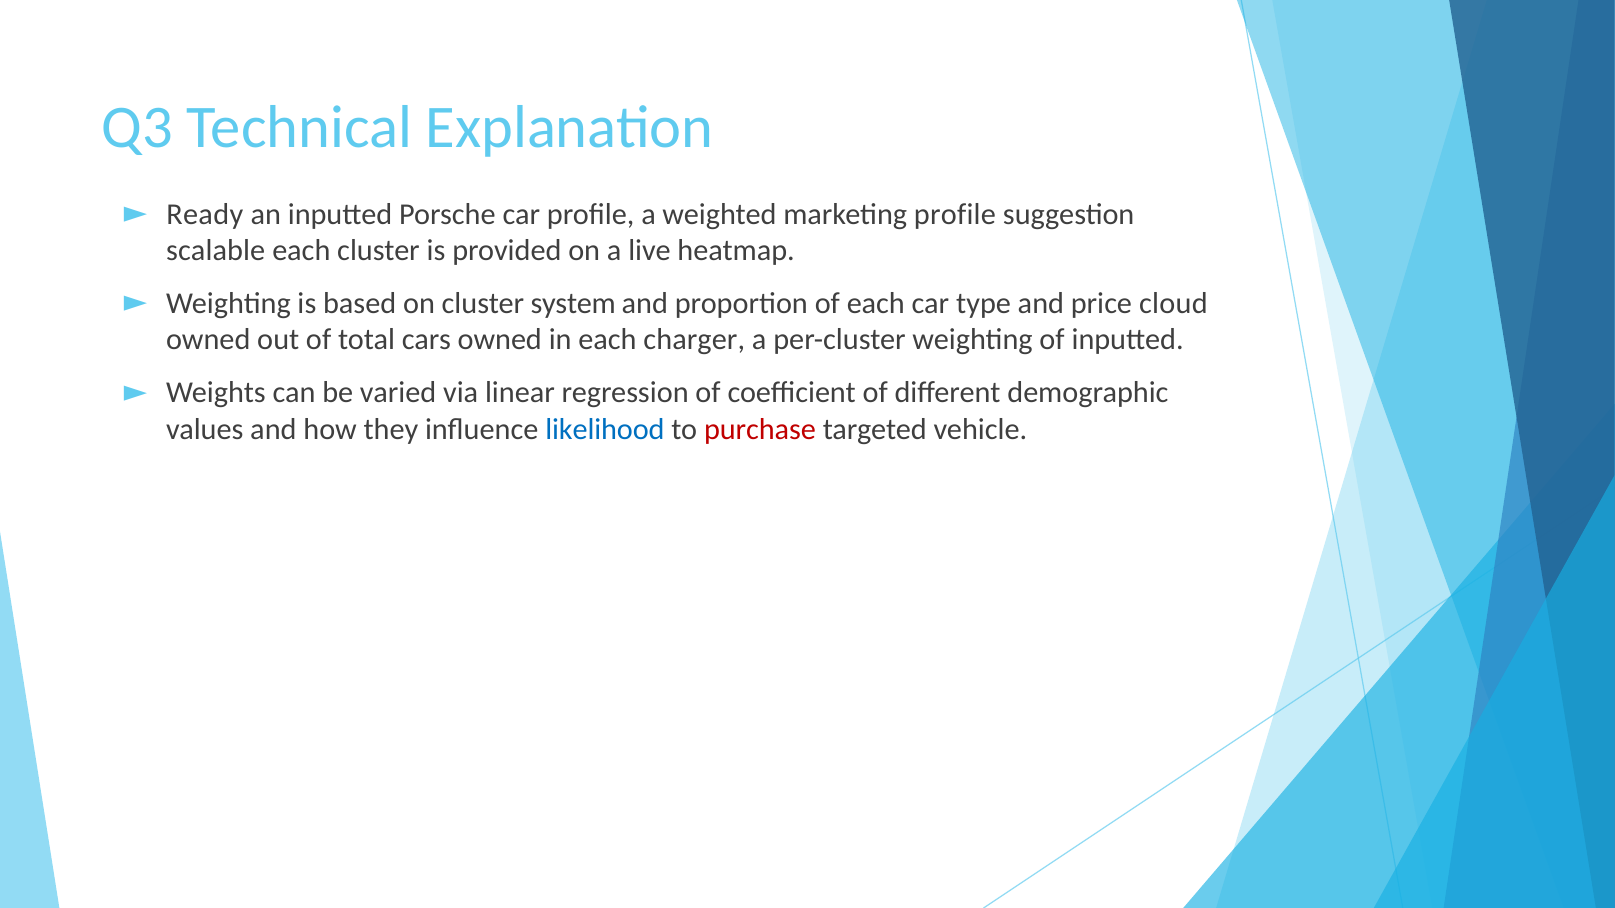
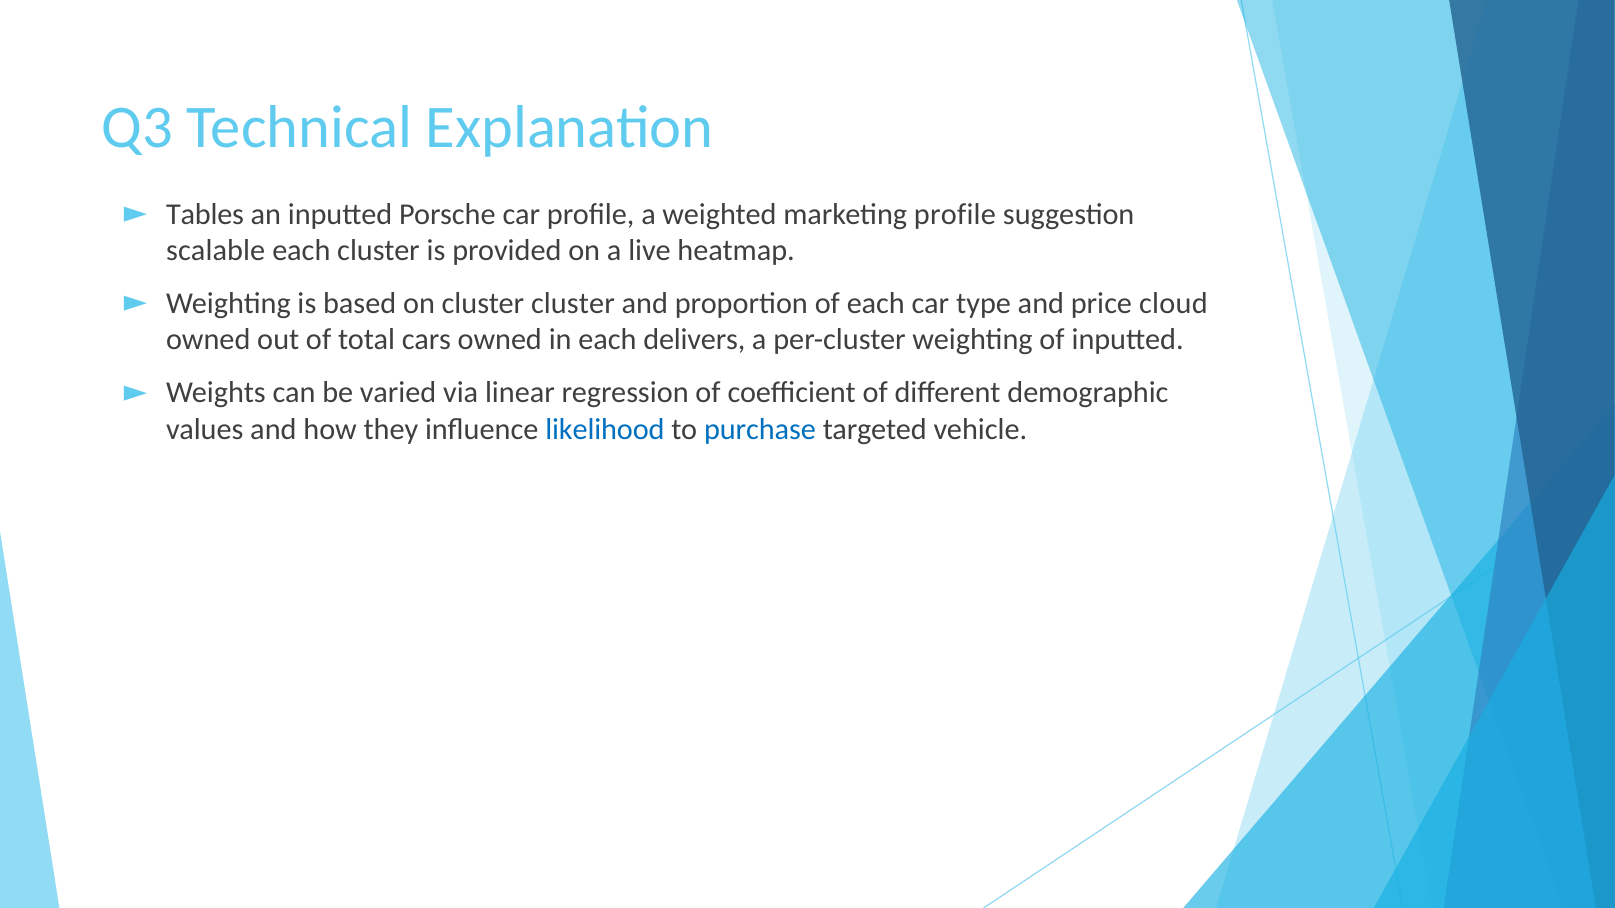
Ready: Ready -> Tables (205, 214)
cluster system: system -> cluster (573, 304)
charger: charger -> delivers (694, 340)
purchase colour: red -> blue (760, 429)
